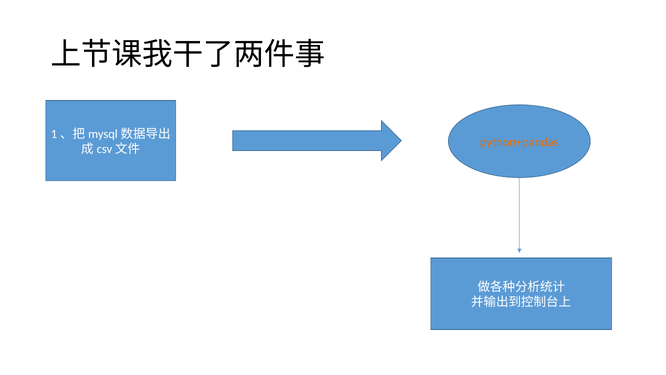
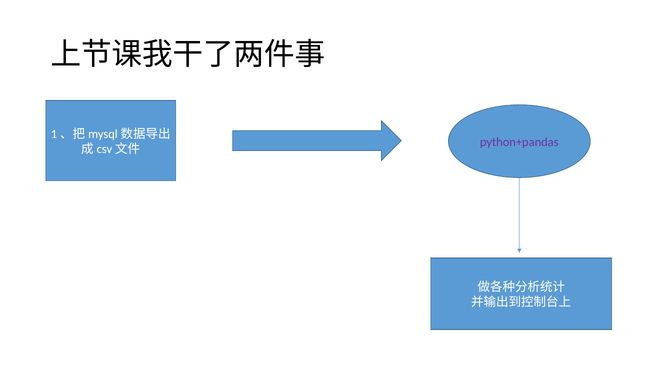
python+pandas colour: orange -> purple (519, 142)
